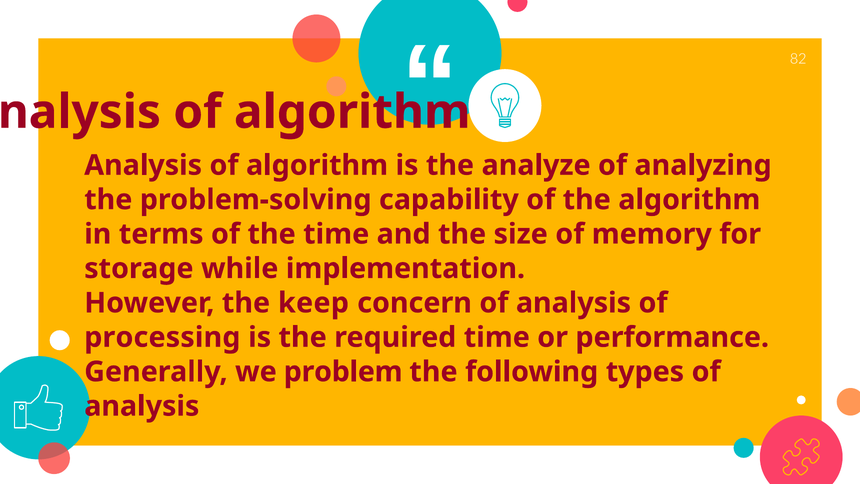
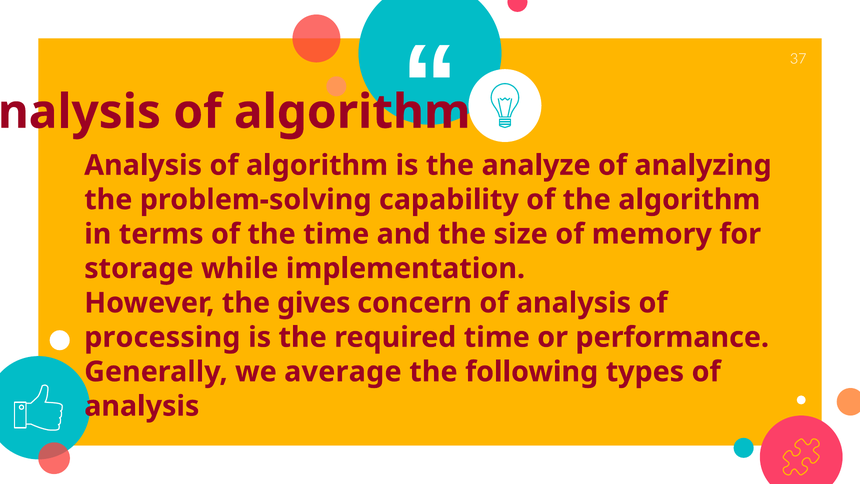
82: 82 -> 37 (798, 59)
keep: keep -> gives (314, 303)
problem: problem -> average (343, 372)
